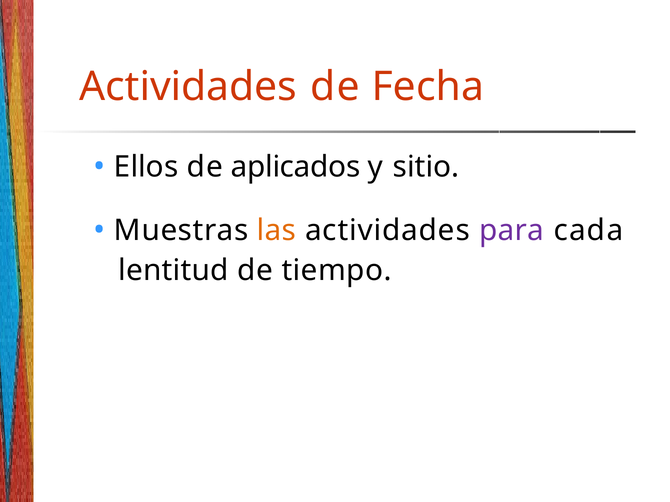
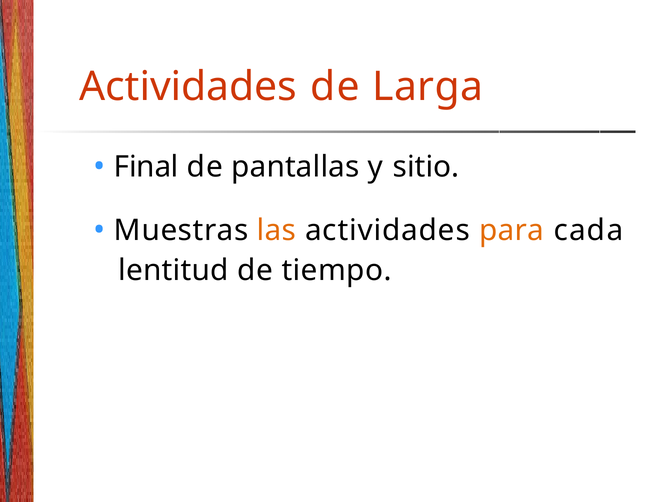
Fecha: Fecha -> Larga (428, 87)
Ellos: Ellos -> Final (146, 167)
aplicados: aplicados -> pantallas (295, 167)
para colour: purple -> orange (512, 231)
